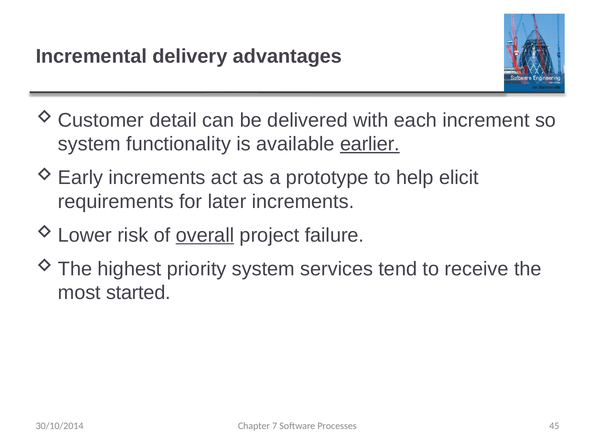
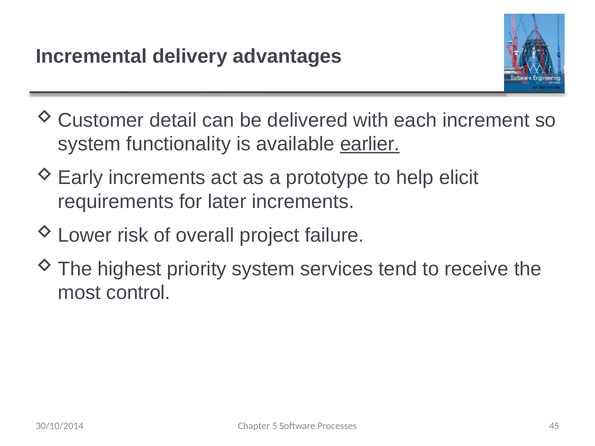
overall underline: present -> none (205, 235)
started: started -> control (138, 293)
7: 7 -> 5 (275, 426)
